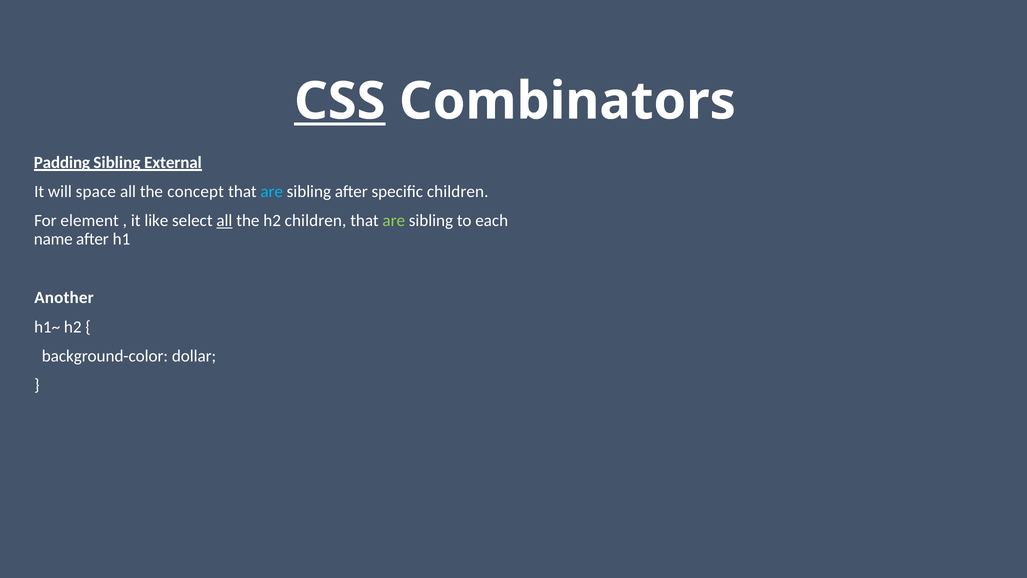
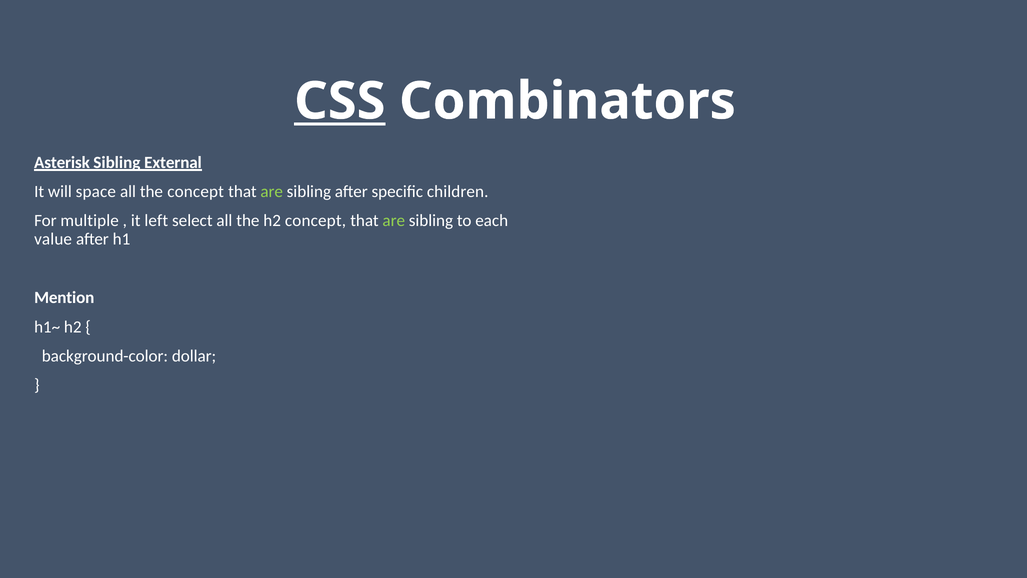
Padding: Padding -> Asterisk (62, 162)
are colour: light blue -> light green (272, 192)
element: element -> multiple (90, 221)
like: like -> left (156, 221)
all underline: present -> none (224, 221)
h2 children: children -> concept (315, 221)
name: name -> value (53, 239)
Another: Another -> Mention (64, 298)
